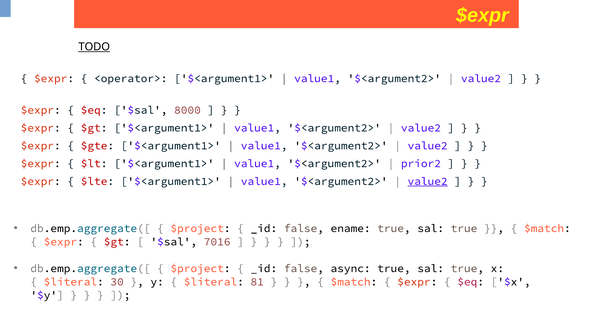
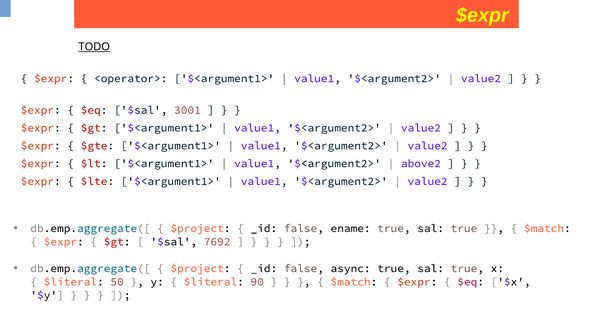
8000: 8000 -> 3001 (187, 110)
prior2: prior2 -> above2 (421, 163)
value2 underline: present -> none (428, 181)
7016: 7016 -> 7692 (217, 241)
30: 30 -> 50 (117, 281)
81: 81 -> 90 (257, 281)
